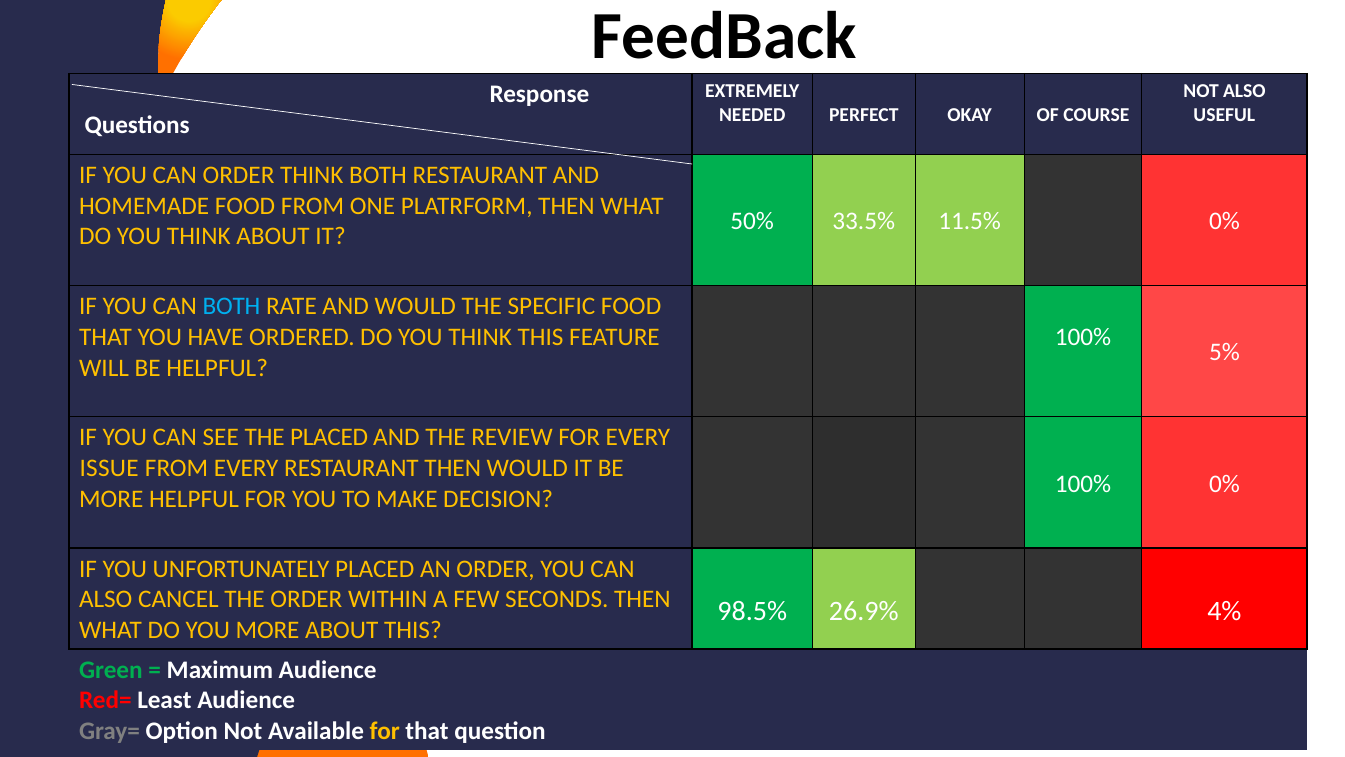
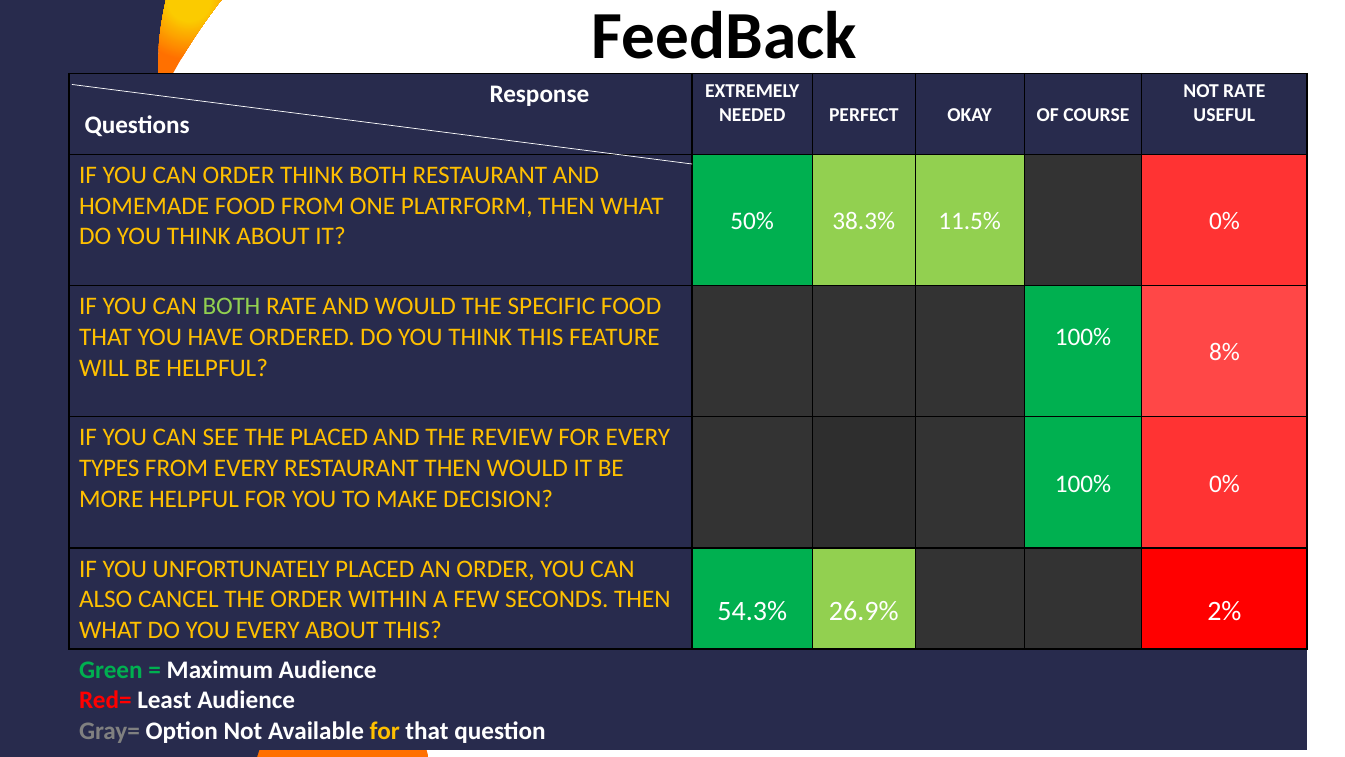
NOT ALSO: ALSO -> RATE (1244, 91)
33.5%: 33.5% -> 38.3% (864, 221)
BOTH colour: light blue -> light green (231, 306)
5%: 5% -> 8% (1224, 352)
ISSUE: ISSUE -> TYPES (109, 468)
98.5%: 98.5% -> 54.3% (752, 611)
4%: 4% -> 2% (1224, 611)
YOU MORE: MORE -> EVERY (268, 630)
